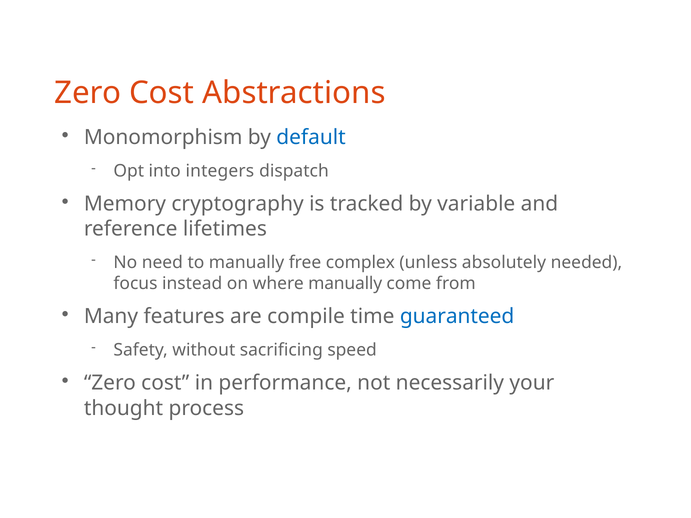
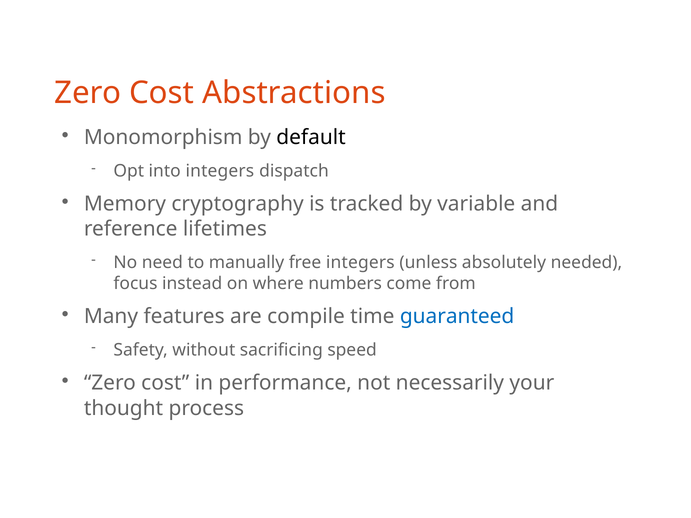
default colour: blue -> black (311, 137)
free complex: complex -> integers (360, 263)
where manually: manually -> numbers (345, 284)
